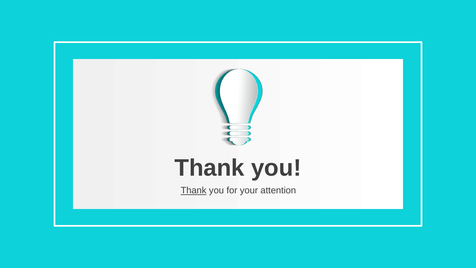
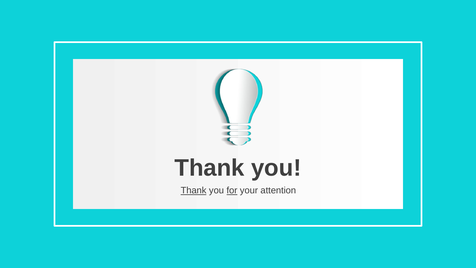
for underline: none -> present (232, 190)
